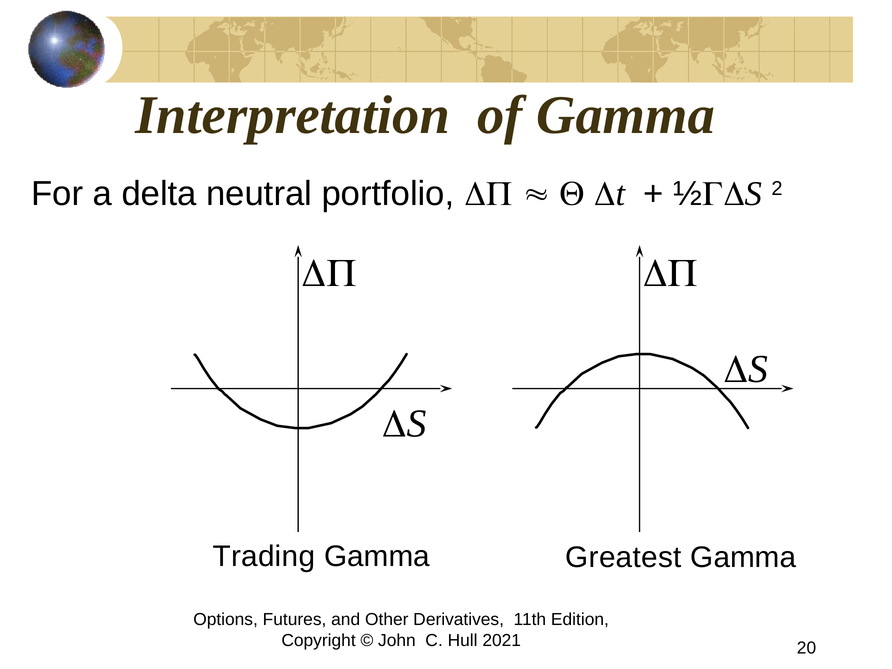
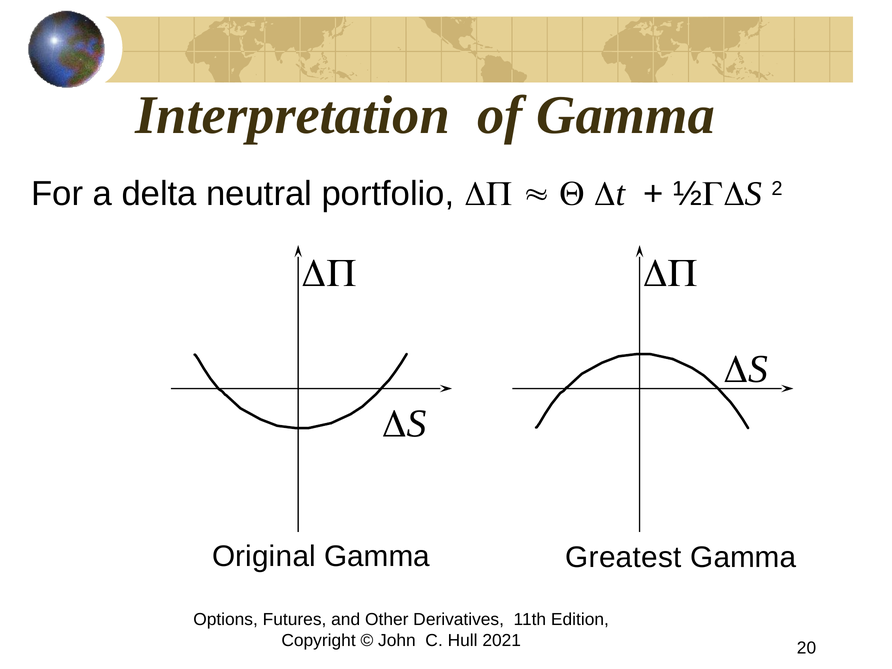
Trading: Trading -> Original (264, 556)
